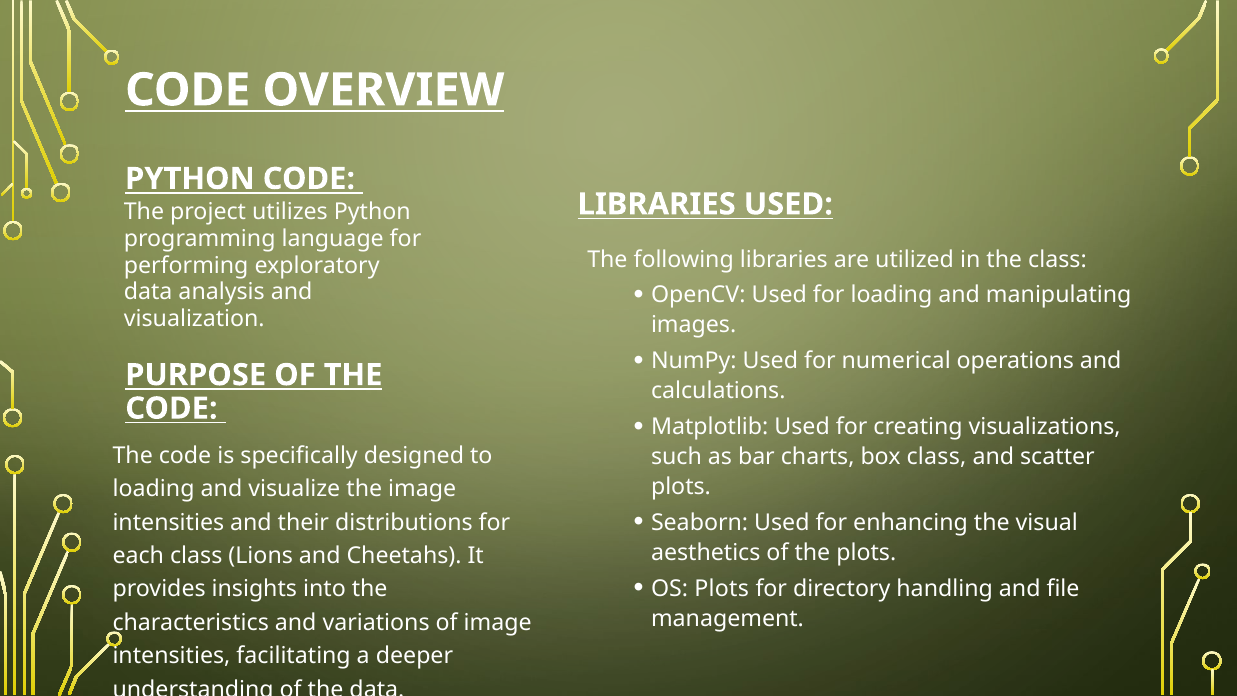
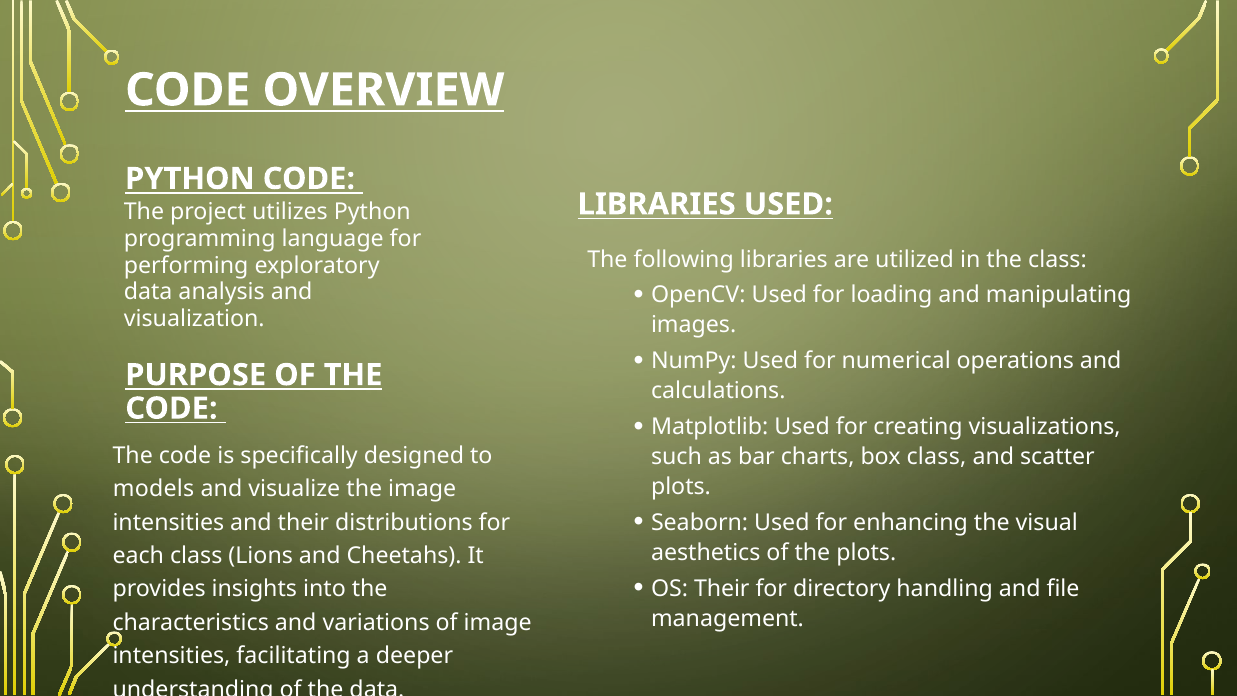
loading: loading -> models (153, 489)
OS Plots: Plots -> Their (722, 588)
